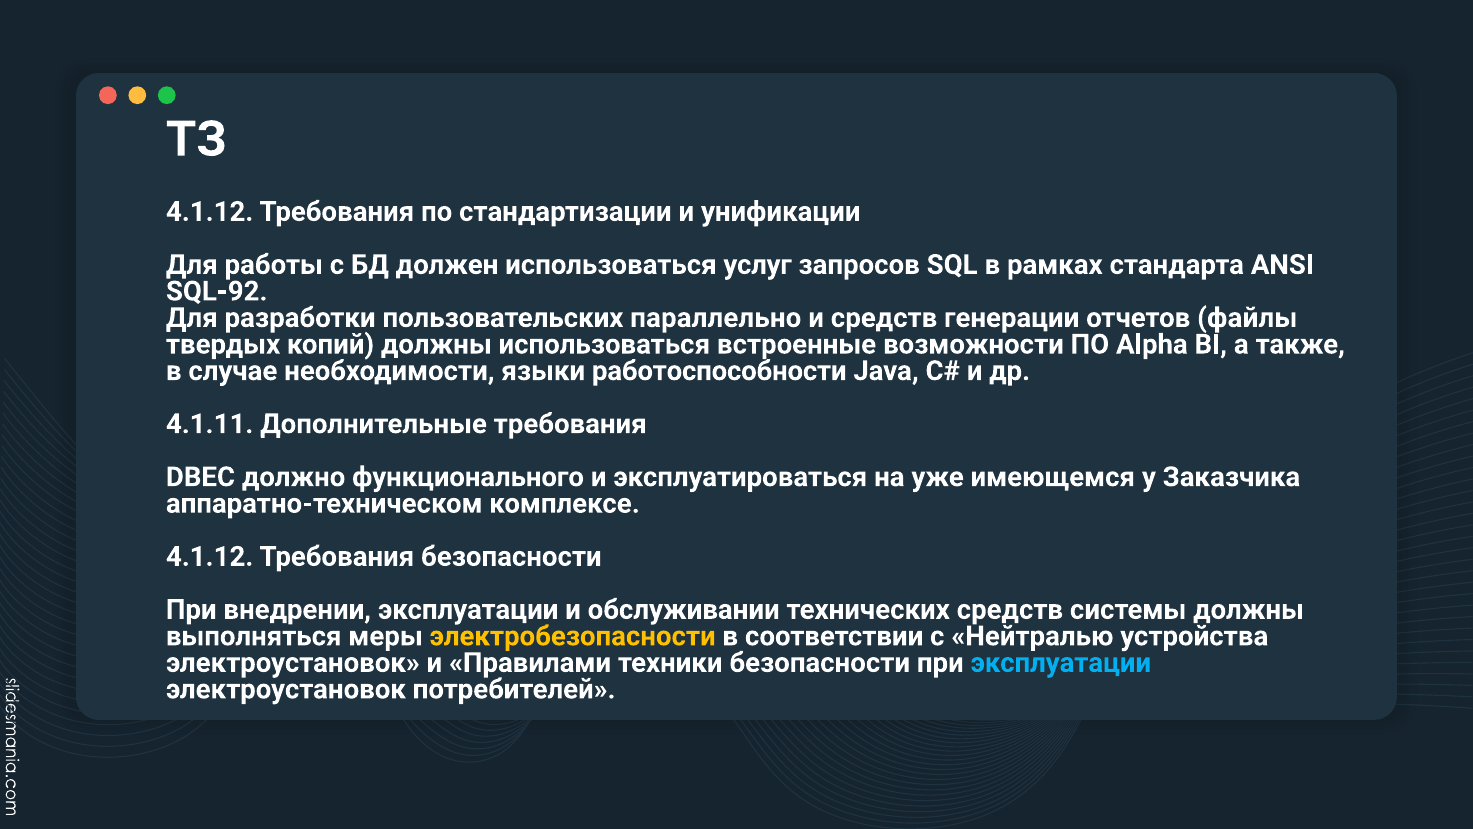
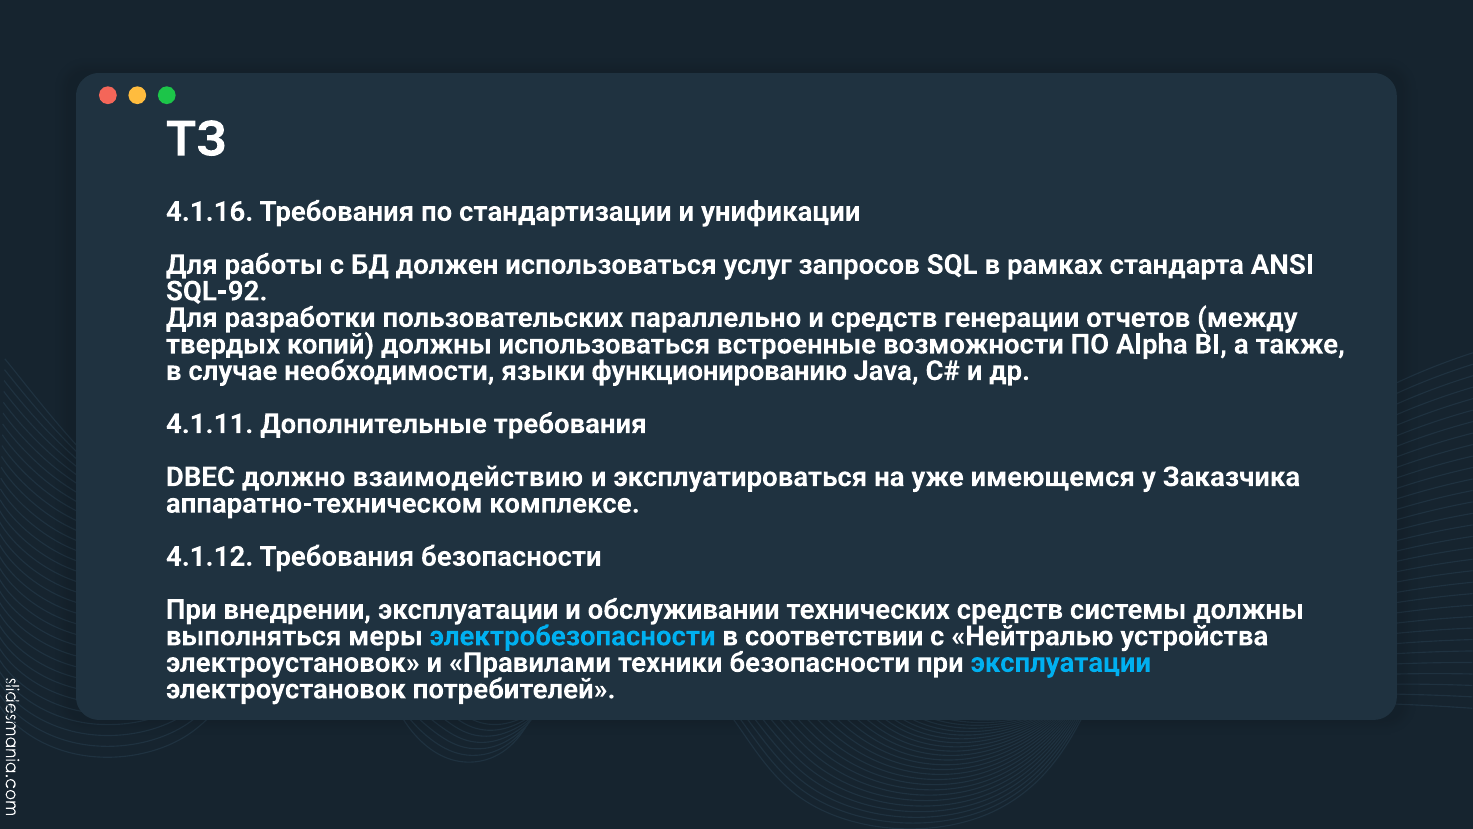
4.1.12: 4.1.12 -> 4.1.16 (210, 212)
файлы: файлы -> между (1247, 318)
работоспособности: работоспособности -> функционированию (719, 371)
функционального: функционального -> взаимодействию (468, 477)
электробезопасности colour: yellow -> light blue (573, 636)
